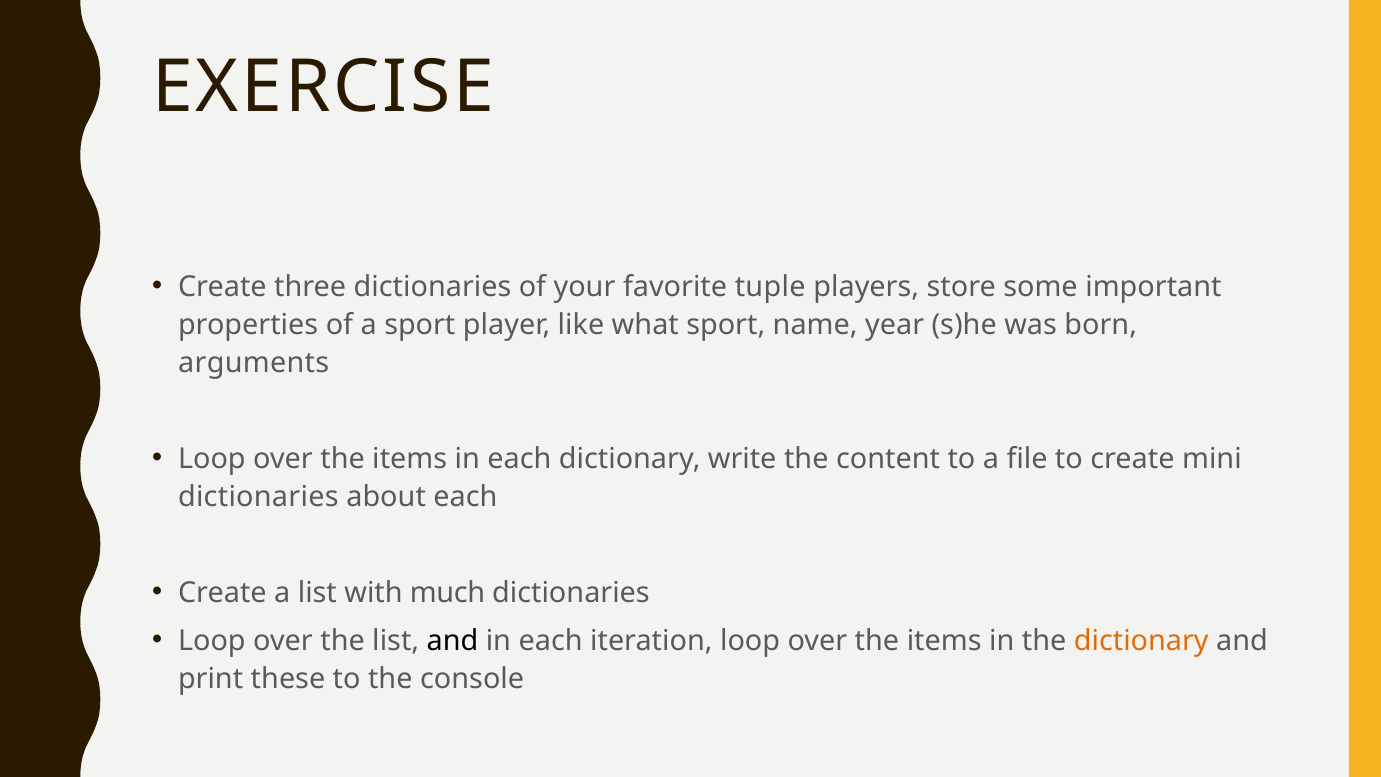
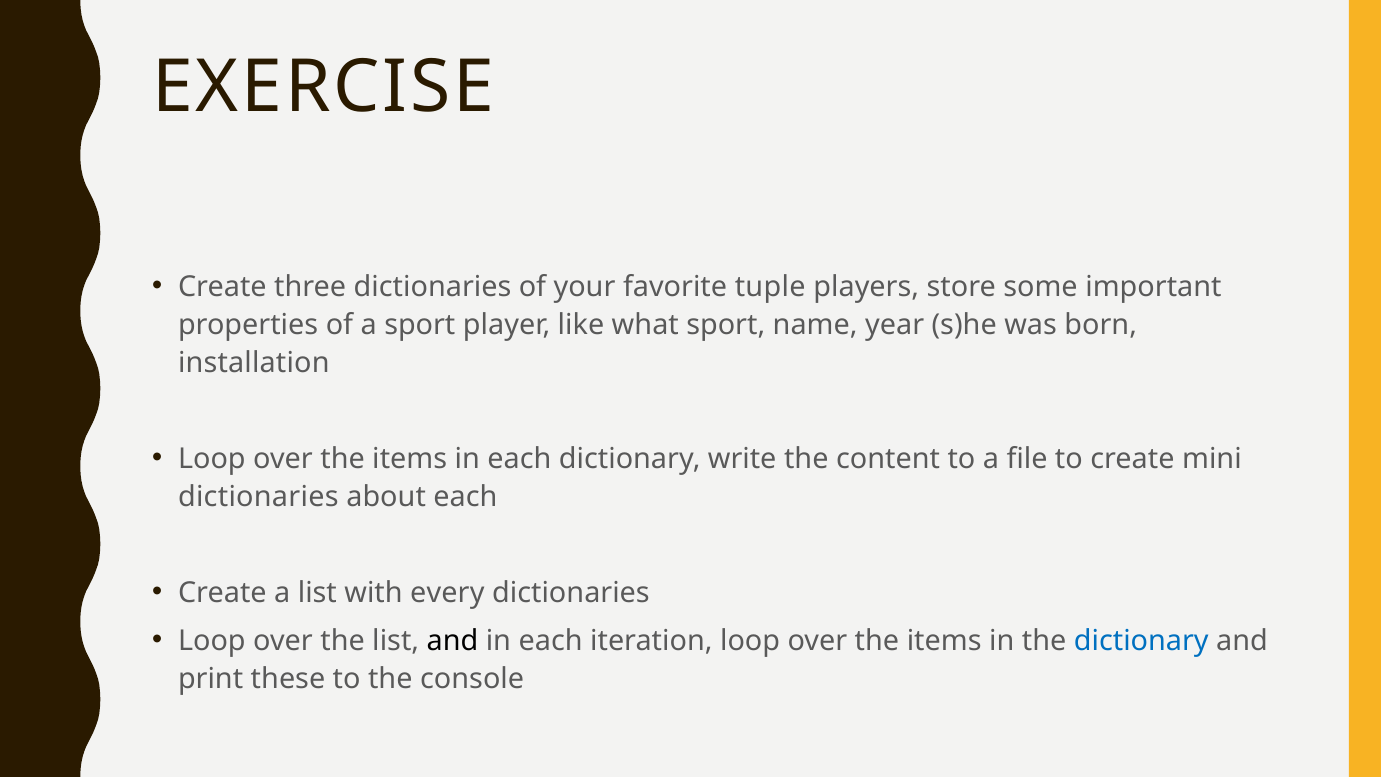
arguments: arguments -> installation (254, 363)
much: much -> every (447, 593)
dictionary colour: orange -> blue (1141, 641)
